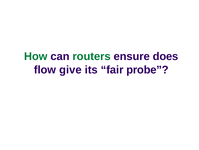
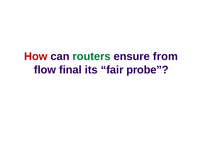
How colour: green -> red (36, 56)
does: does -> from (165, 56)
give: give -> final (70, 69)
